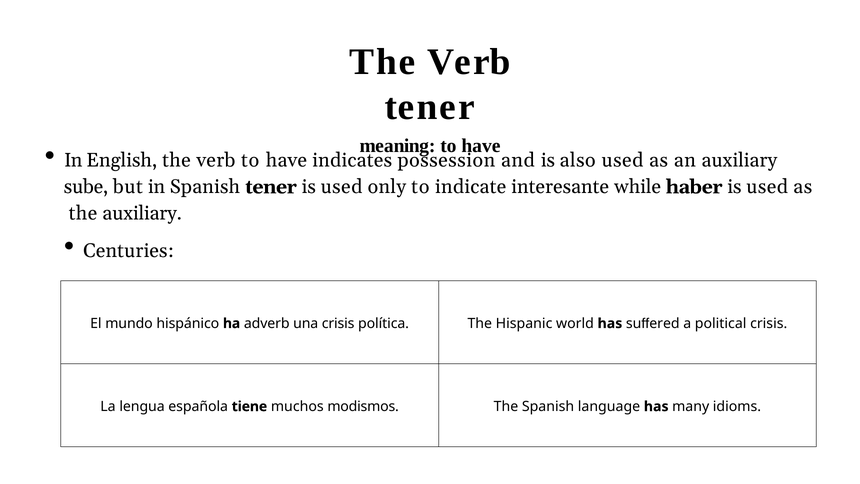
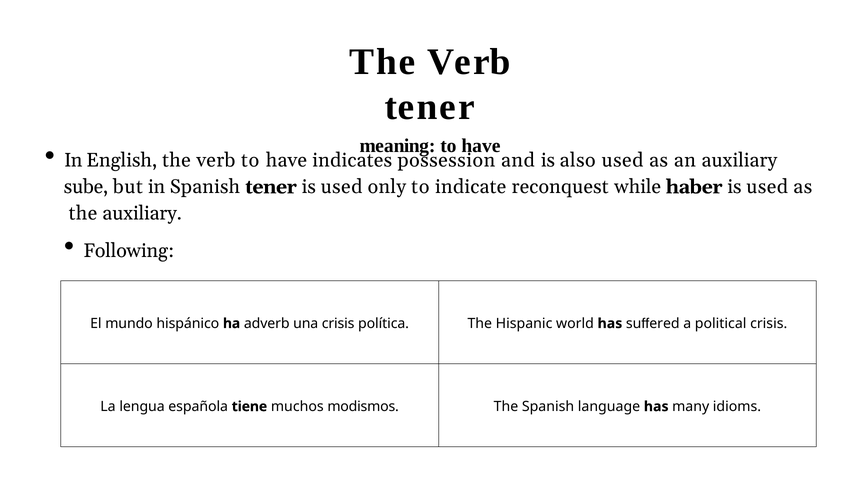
interesante: interesante -> reconquest (560, 187)
Centuries: Centuries -> Following (129, 251)
